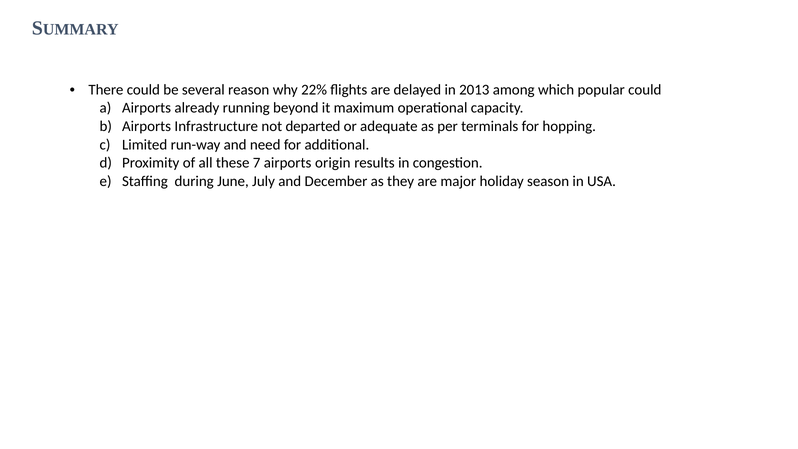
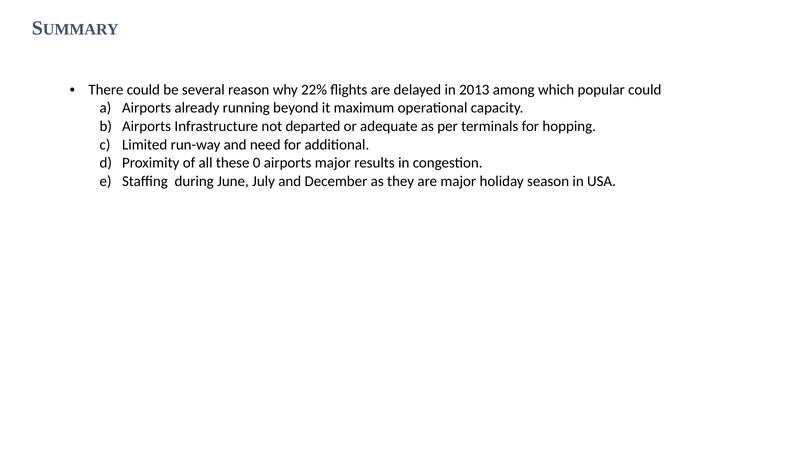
7: 7 -> 0 (257, 163)
airports origin: origin -> major (333, 163)
